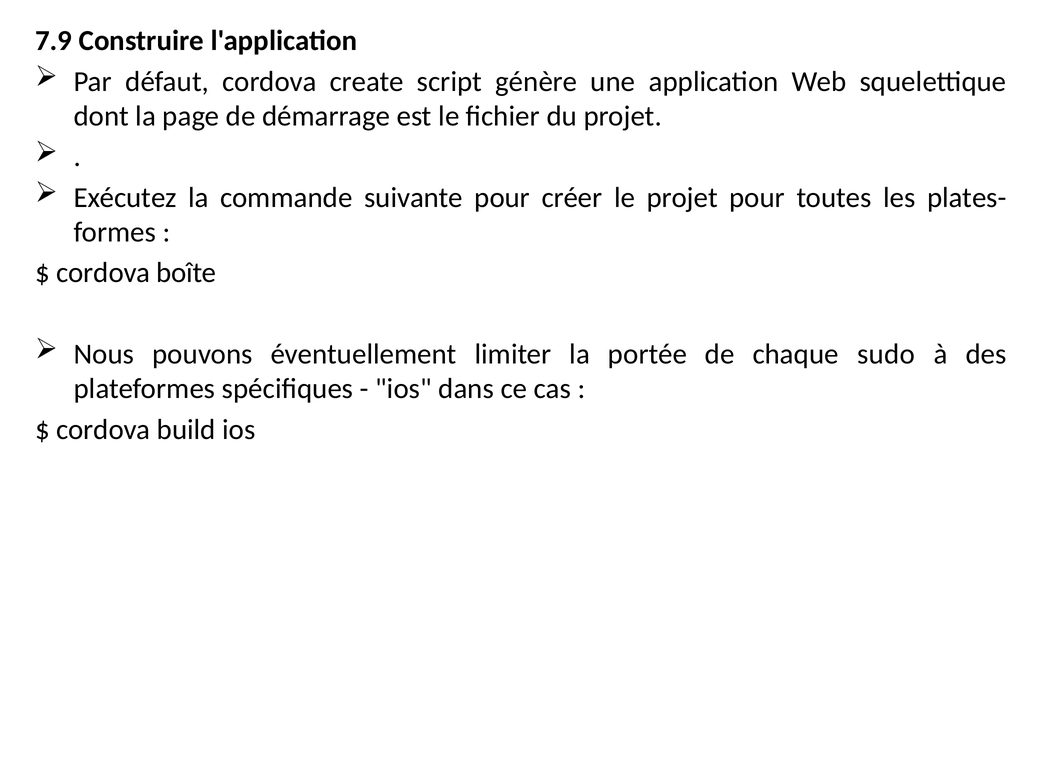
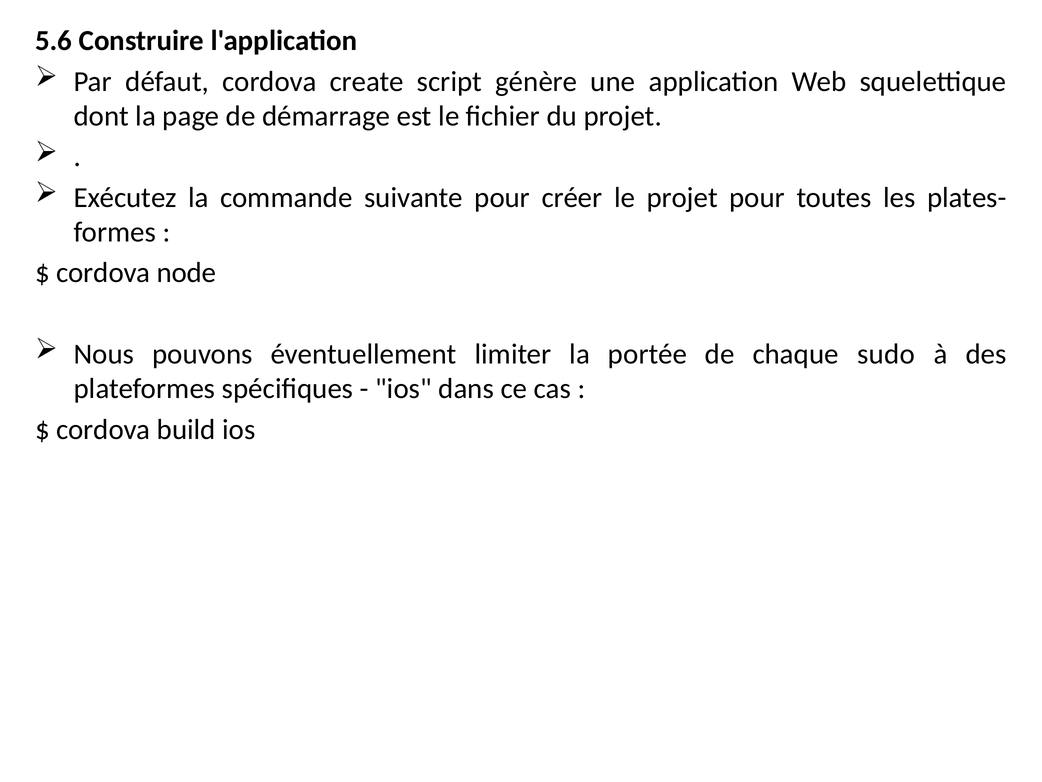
7.9: 7.9 -> 5.6 (54, 41)
boîte: boîte -> node (186, 273)
